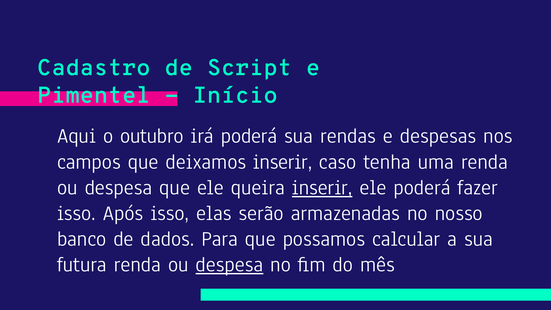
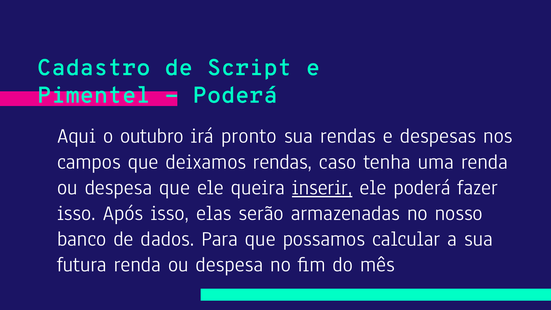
Início: Início -> Poderá (235, 95)
irá poderá: poderá -> pronto (249, 136)
deixamos inserir: inserir -> rendas (283, 162)
despesa underline: present -> none (229, 265)
